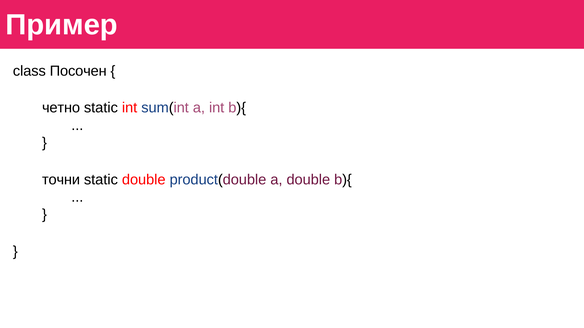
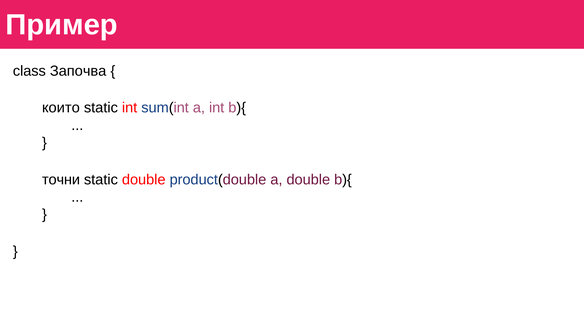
Посочен: Посочен -> Започва (78, 71)
четно: четно -> които (61, 108)
